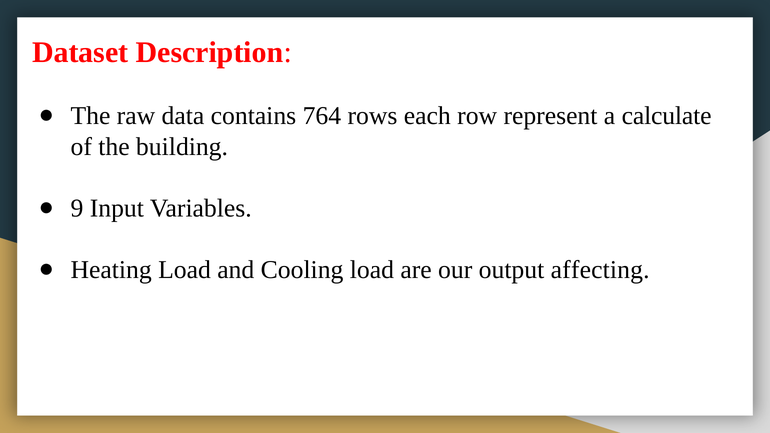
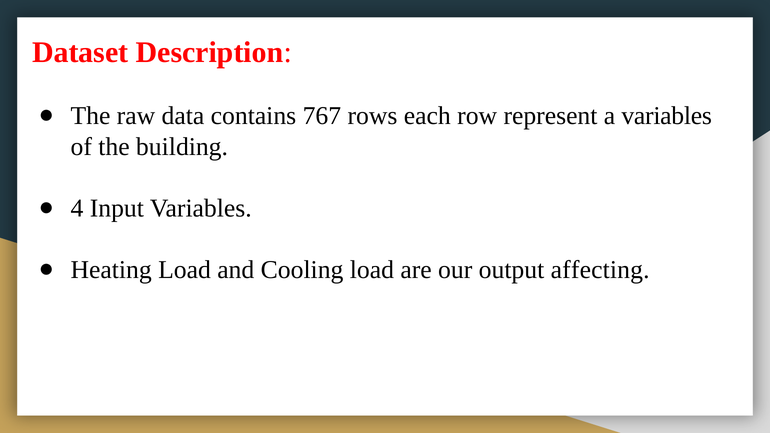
764: 764 -> 767 (322, 116)
a calculate: calculate -> variables (667, 116)
9: 9 -> 4 (77, 208)
